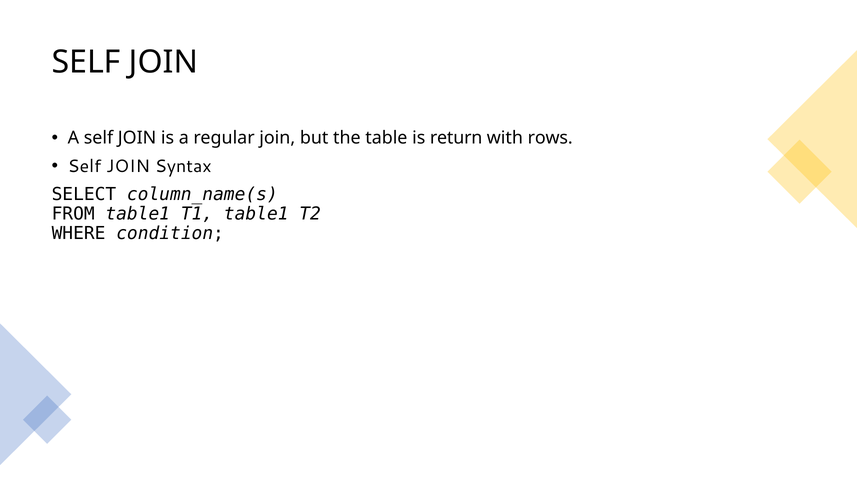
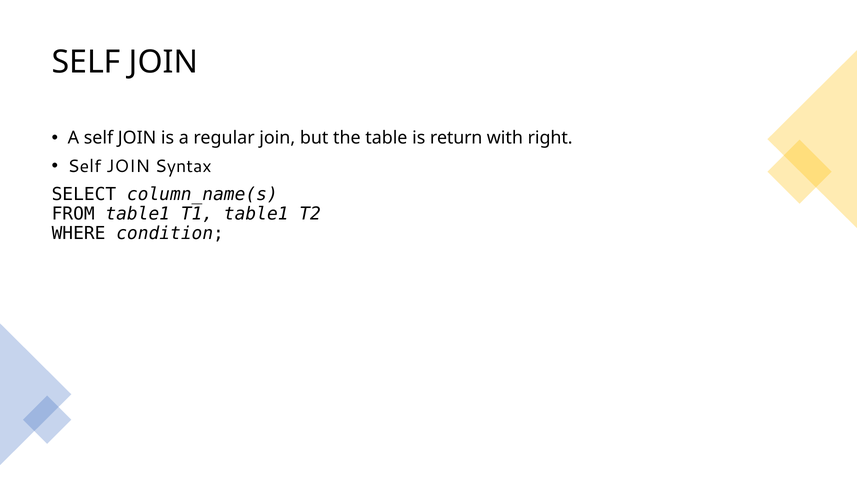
rows: rows -> right (550, 138)
